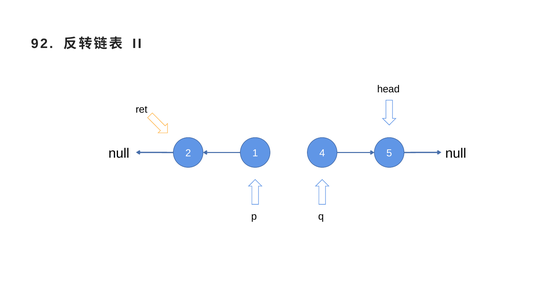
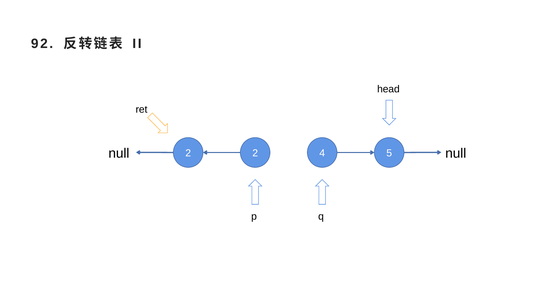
2 1: 1 -> 2 (255, 153)
